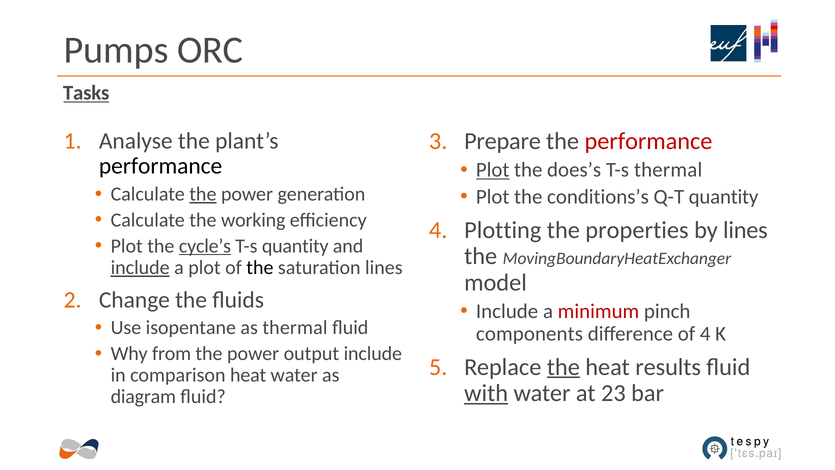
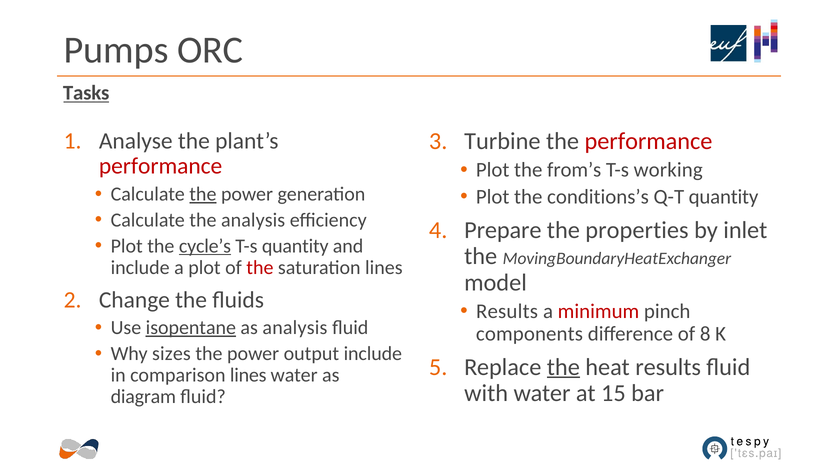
Prepare: Prepare -> Turbine (502, 141)
performance colour: black -> red (161, 166)
Plot underline: present -> none (493, 170)
does’s: does’s -> from’s (574, 170)
T-s thermal: thermal -> working (668, 170)
the working: working -> analysis (253, 220)
Plotting: Plotting -> Prepare (503, 230)
by lines: lines -> inlet (745, 230)
include underline: present -> none (140, 267)
the colour: black -> red (260, 267)
Include: Include -> Results (507, 311)
isopentane underline: none -> present (191, 327)
as thermal: thermal -> analysis (295, 327)
of 4: 4 -> 8 (705, 334)
from: from -> sizes (171, 353)
comparison heat: heat -> lines (248, 375)
with underline: present -> none (486, 393)
23: 23 -> 15 (613, 393)
